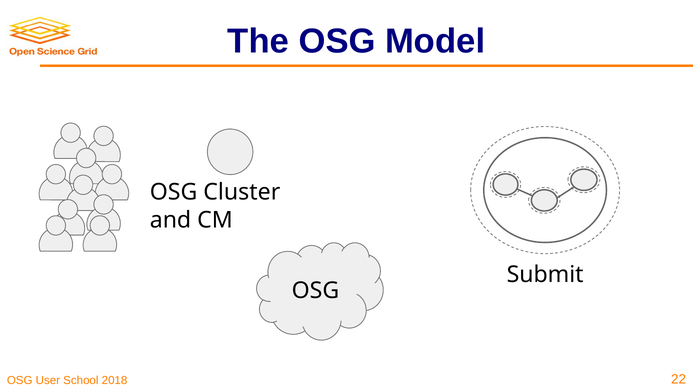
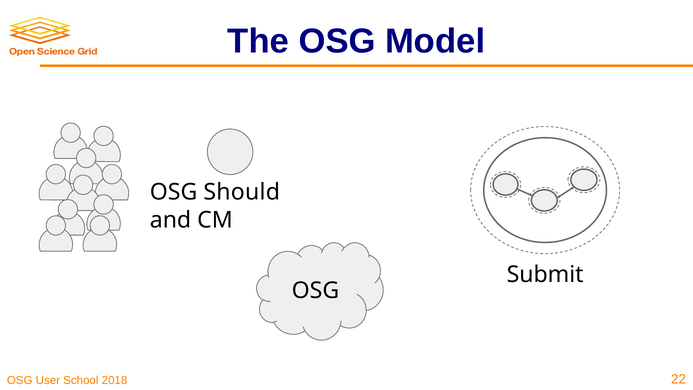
Cluster: Cluster -> Should (242, 192)
